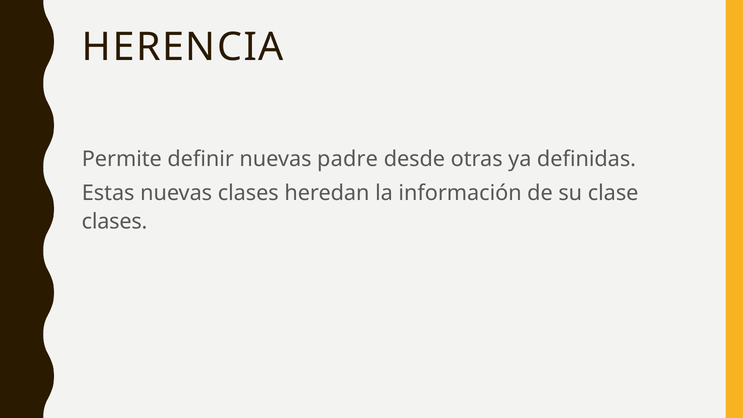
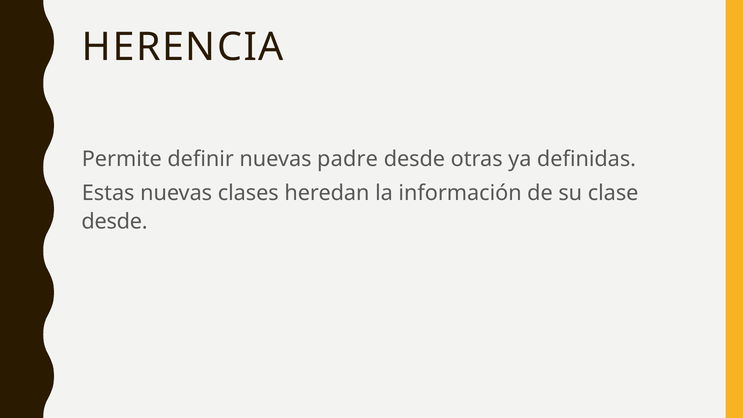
clases: clases -> desde (115, 222)
